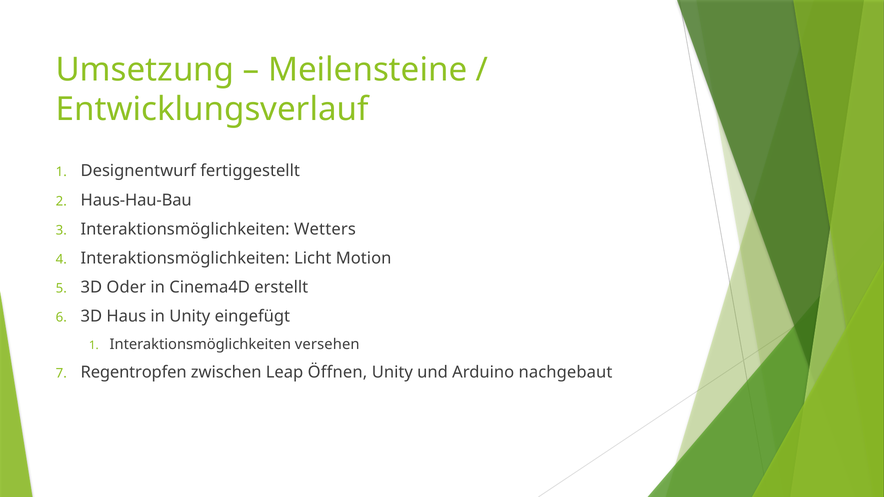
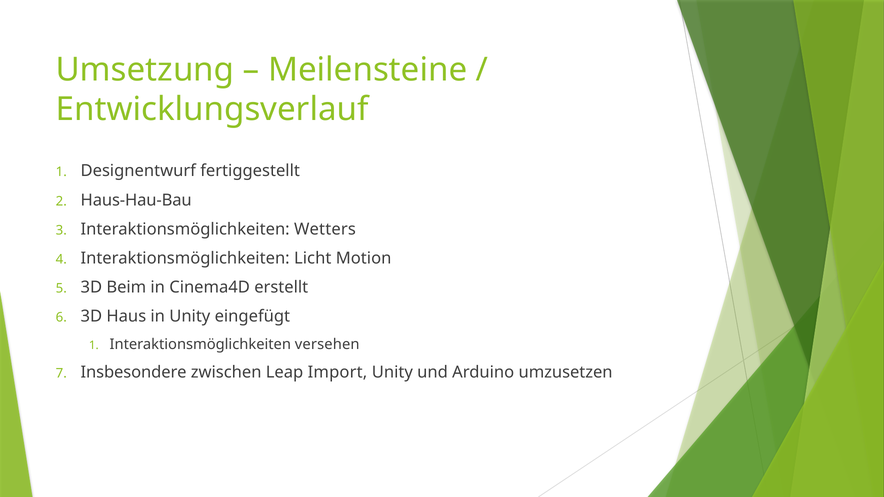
Oder: Oder -> Beim (126, 288)
Regentropfen: Regentropfen -> Insbesondere (134, 373)
Öffnen: Öffnen -> Import (337, 373)
nachgebaut: nachgebaut -> umzusetzen (566, 373)
